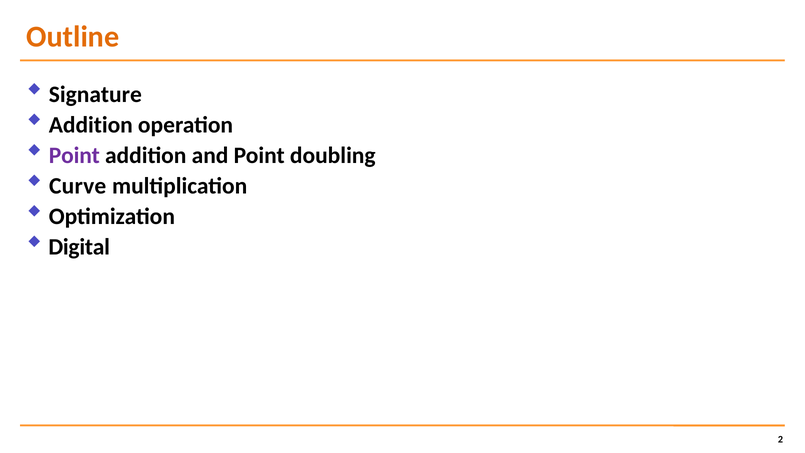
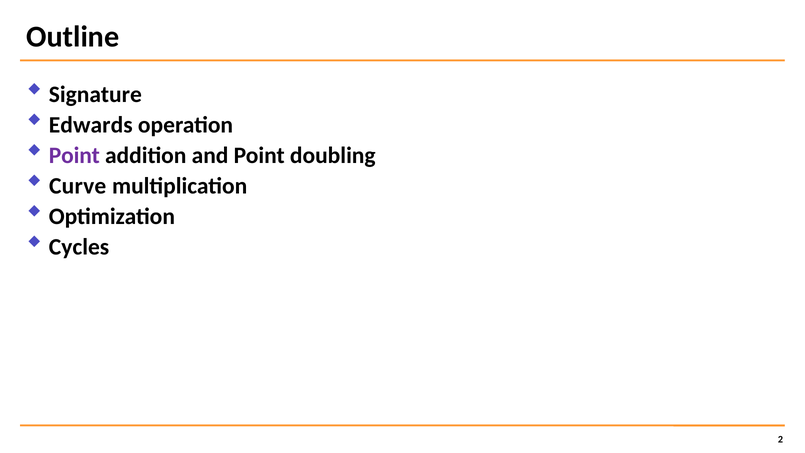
Outline colour: orange -> black (73, 37)
Addition: Addition -> Edwards (91, 125)
Digital: Digital -> Cycles (79, 247)
